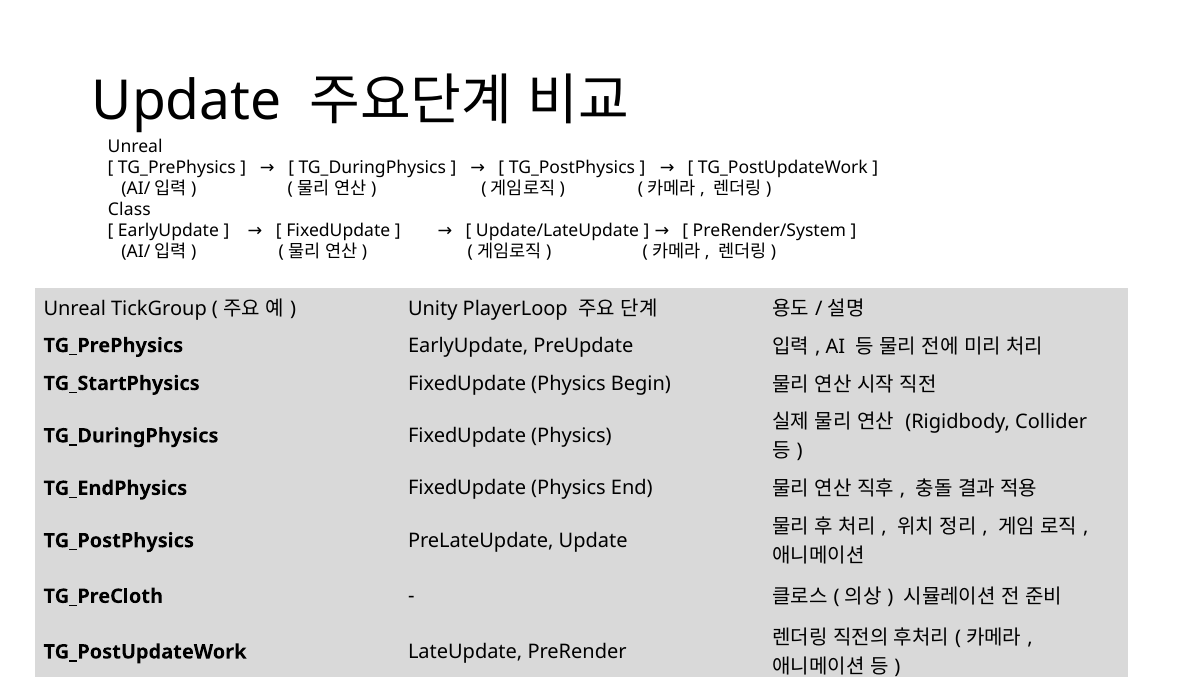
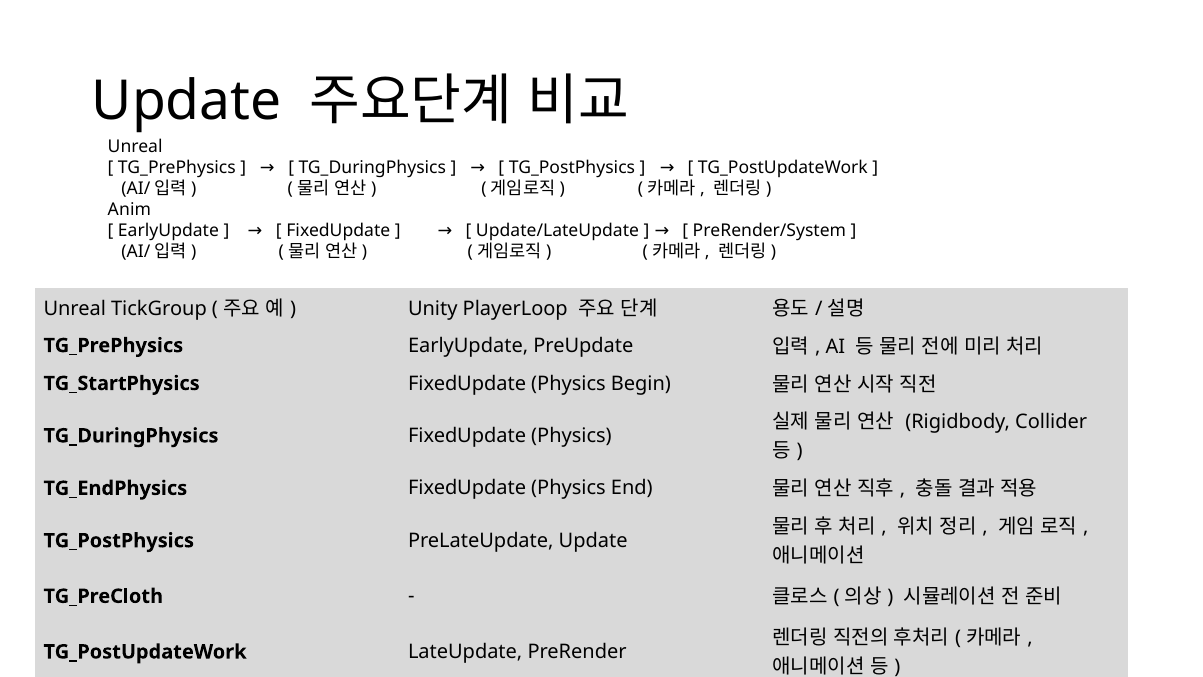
Class: Class -> Anim (129, 209)
